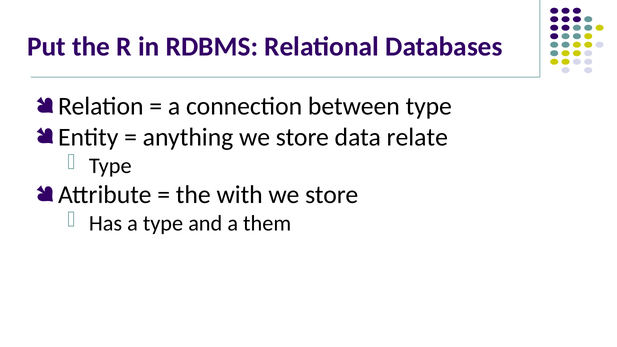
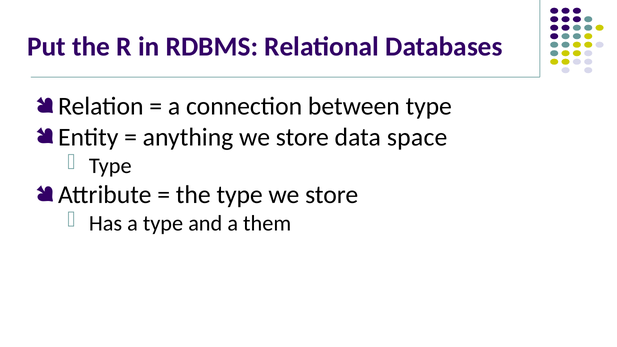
relate: relate -> space (417, 137)
the with: with -> type (240, 195)
